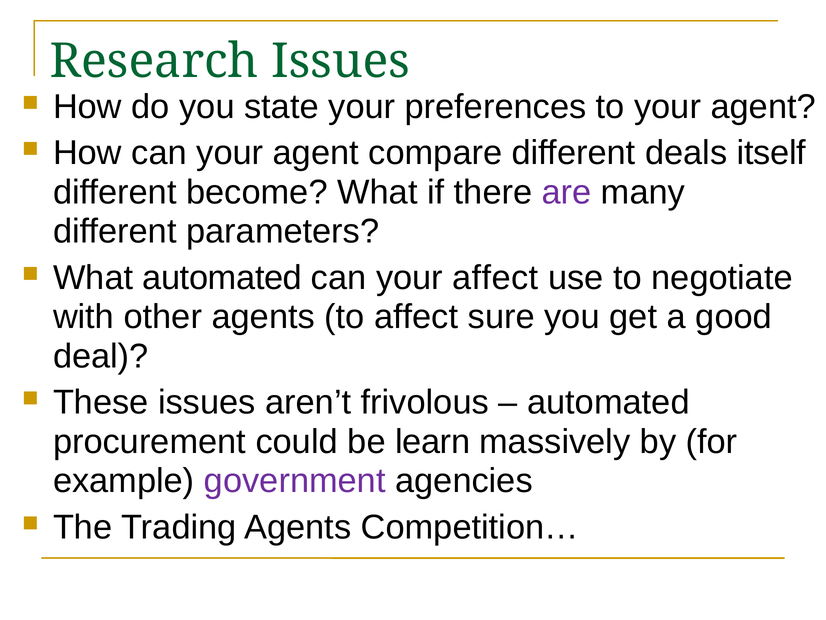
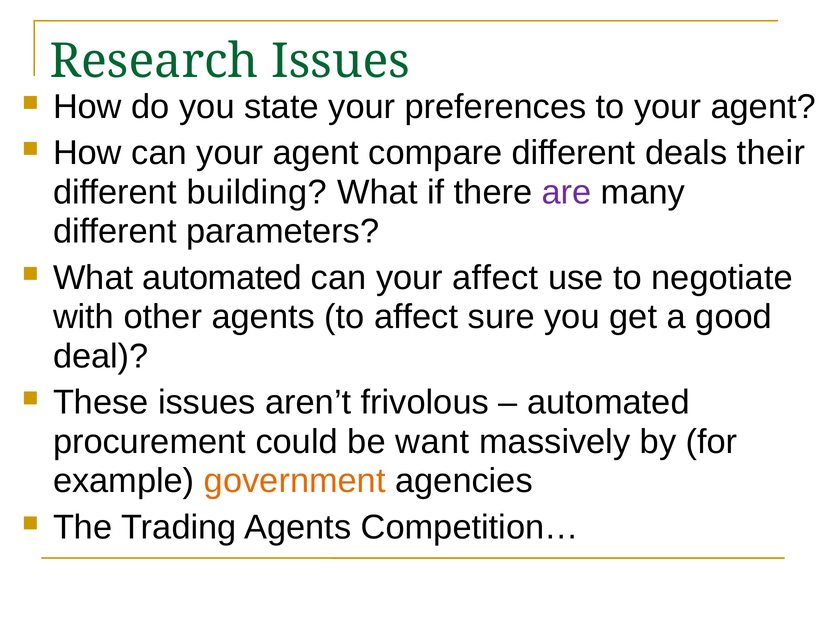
itself: itself -> their (771, 153)
become: become -> building (257, 192)
learn: learn -> want (432, 441)
government colour: purple -> orange (295, 481)
